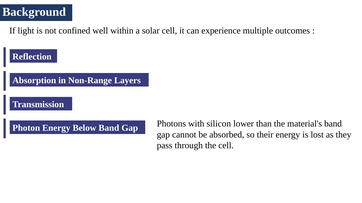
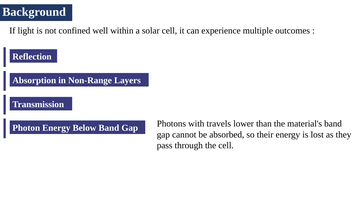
silicon: silicon -> travels (219, 124)
